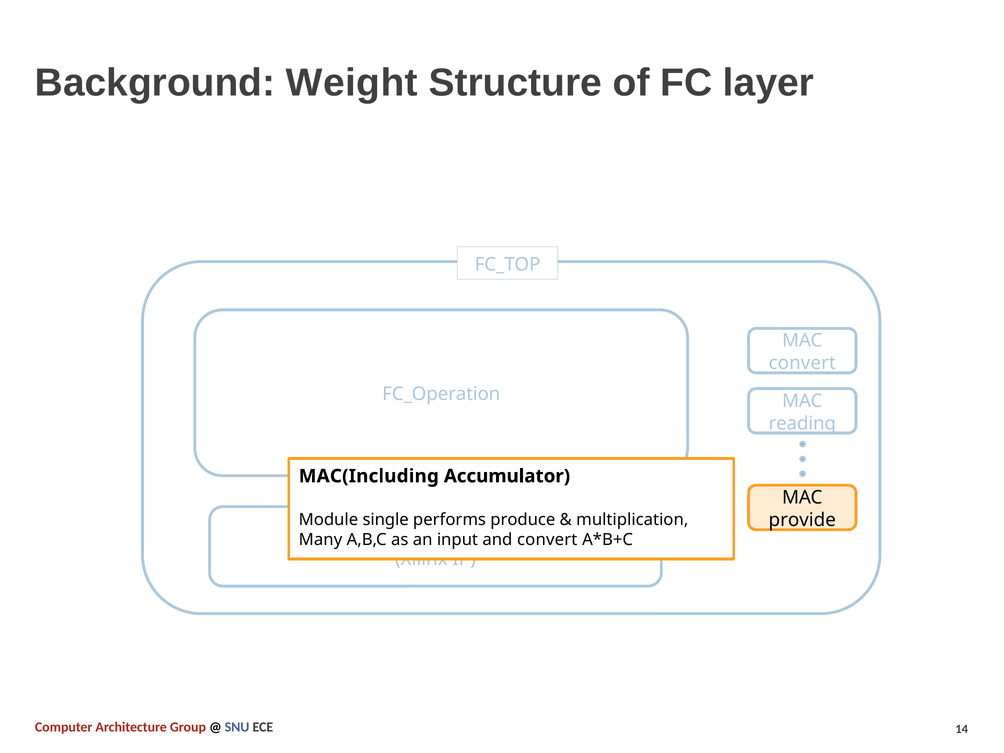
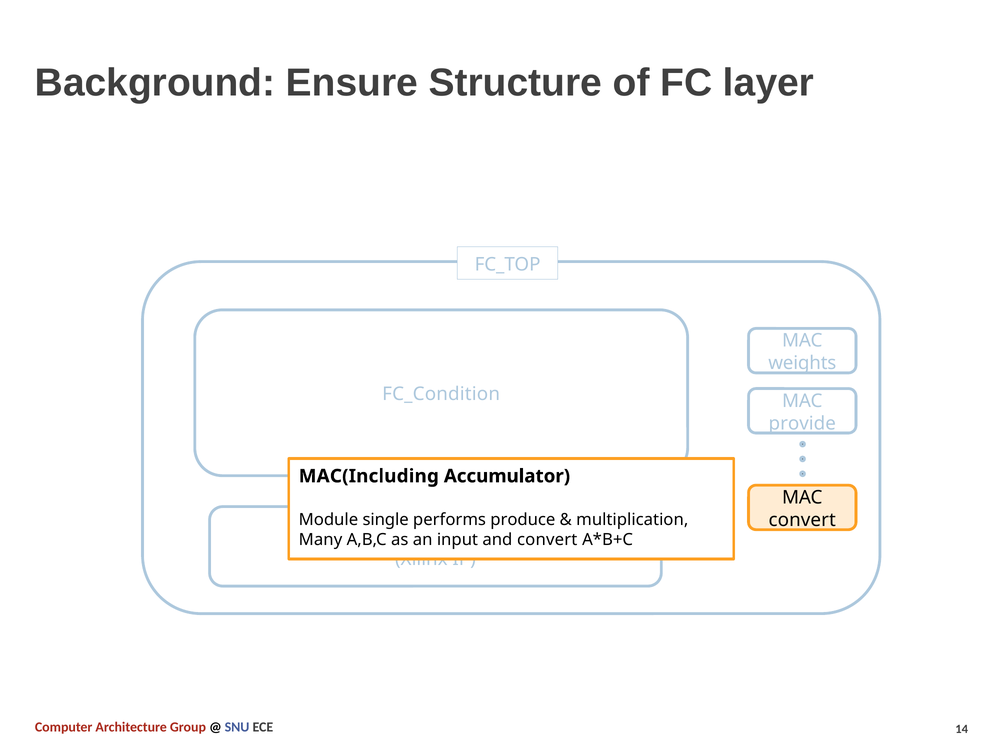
Weight: Weight -> Ensure (352, 83)
convert: convert -> weights (802, 363)
FC_Operation: FC_Operation -> FC_Condition (441, 394)
reading: reading -> provide (802, 423)
provide: provide -> convert (802, 520)
